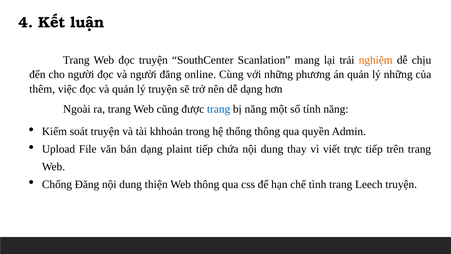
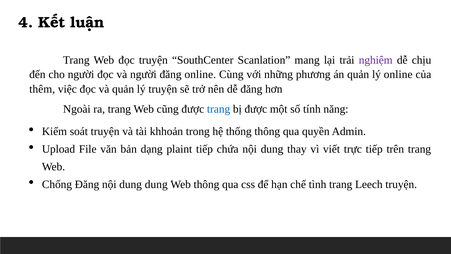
nghiệm colour: orange -> purple (376, 60)
lý những: những -> online (398, 74)
dễ dạng: dạng -> đăng (251, 89)
bị năng: năng -> được (256, 109)
dung thiện: thiện -> dung (156, 184)
